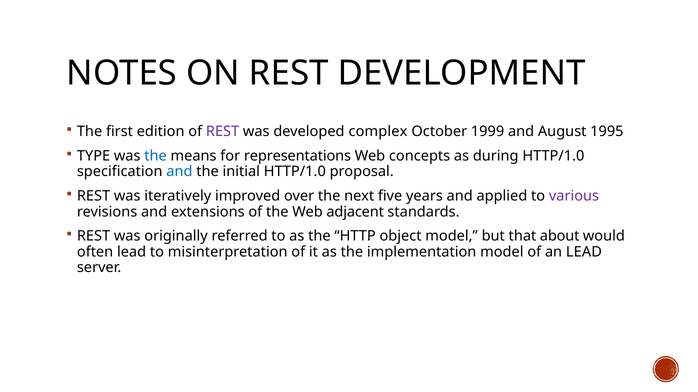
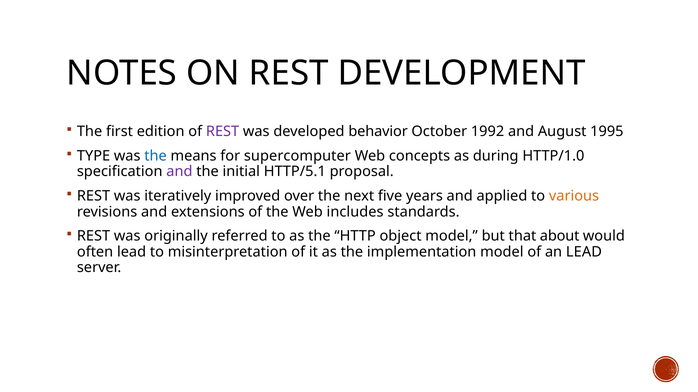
complex: complex -> behavior (378, 132)
1999: 1999 -> 1992 (488, 132)
representations: representations -> supercomputer (297, 156)
and colour: blue -> purple (179, 172)
initial HTTP/1.0: HTTP/1.0 -> HTTP/5.1 (295, 172)
various colour: purple -> orange (574, 196)
adjacent: adjacent -> includes (355, 212)
